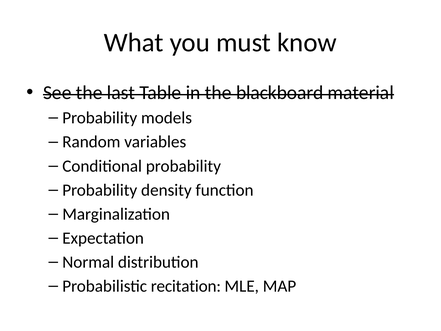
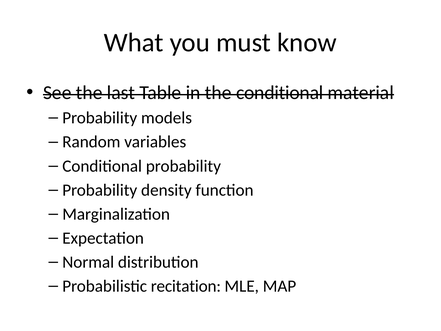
the blackboard: blackboard -> conditional (280, 93)
